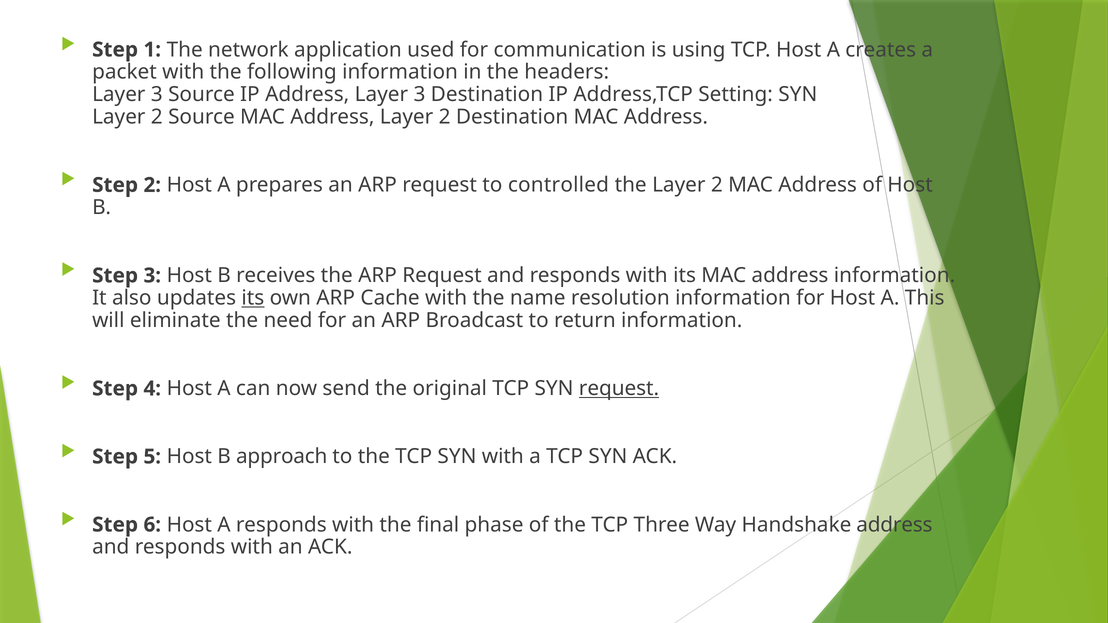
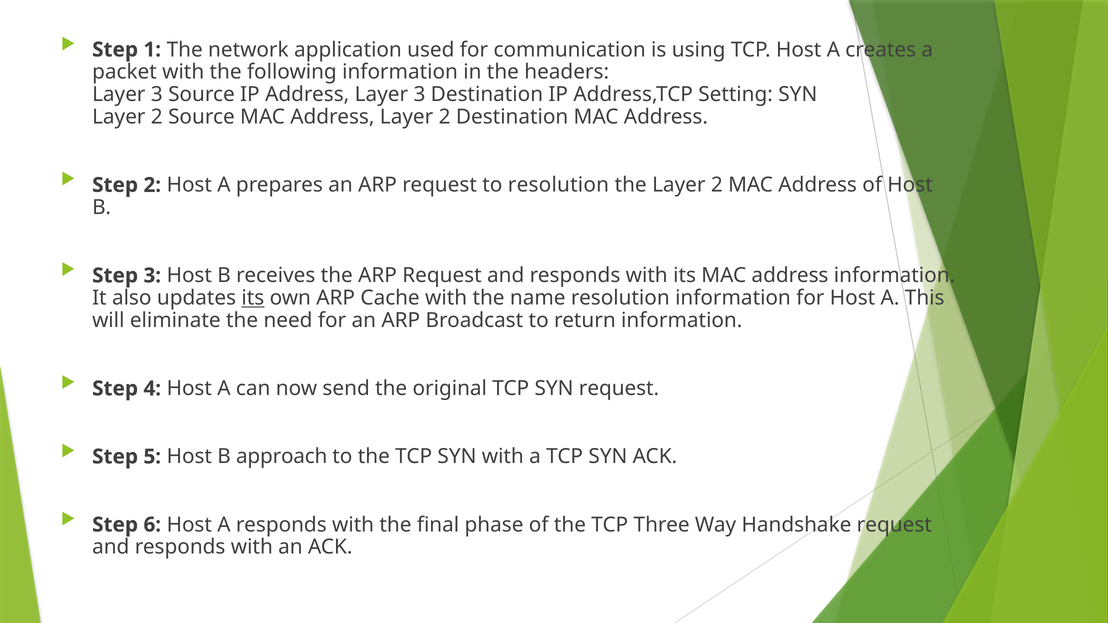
to controlled: controlled -> resolution (558, 185)
request underline: present -> none (619, 389)
Handshake address: address -> request (894, 525)
